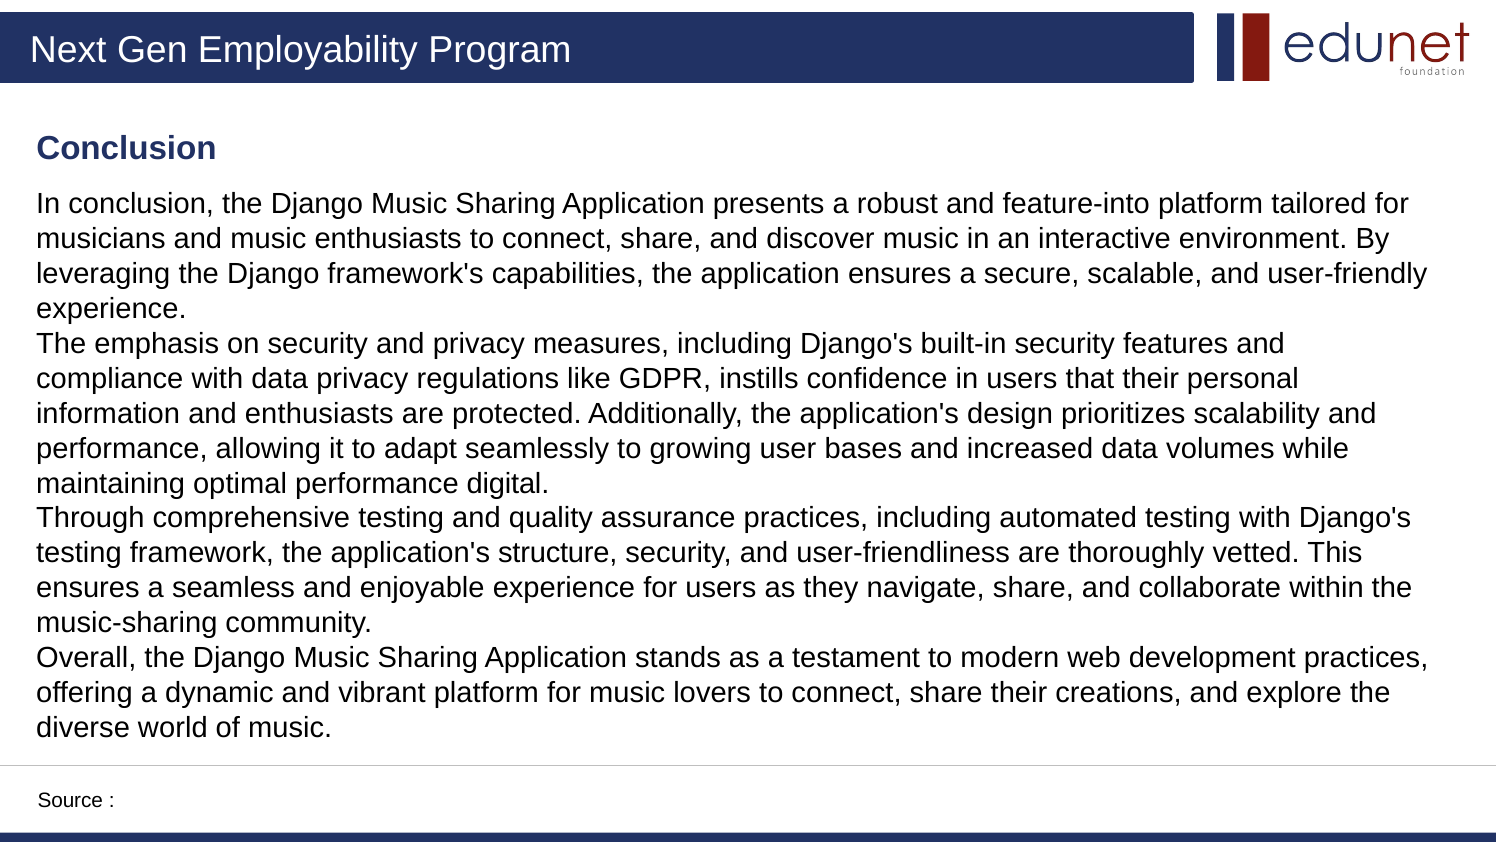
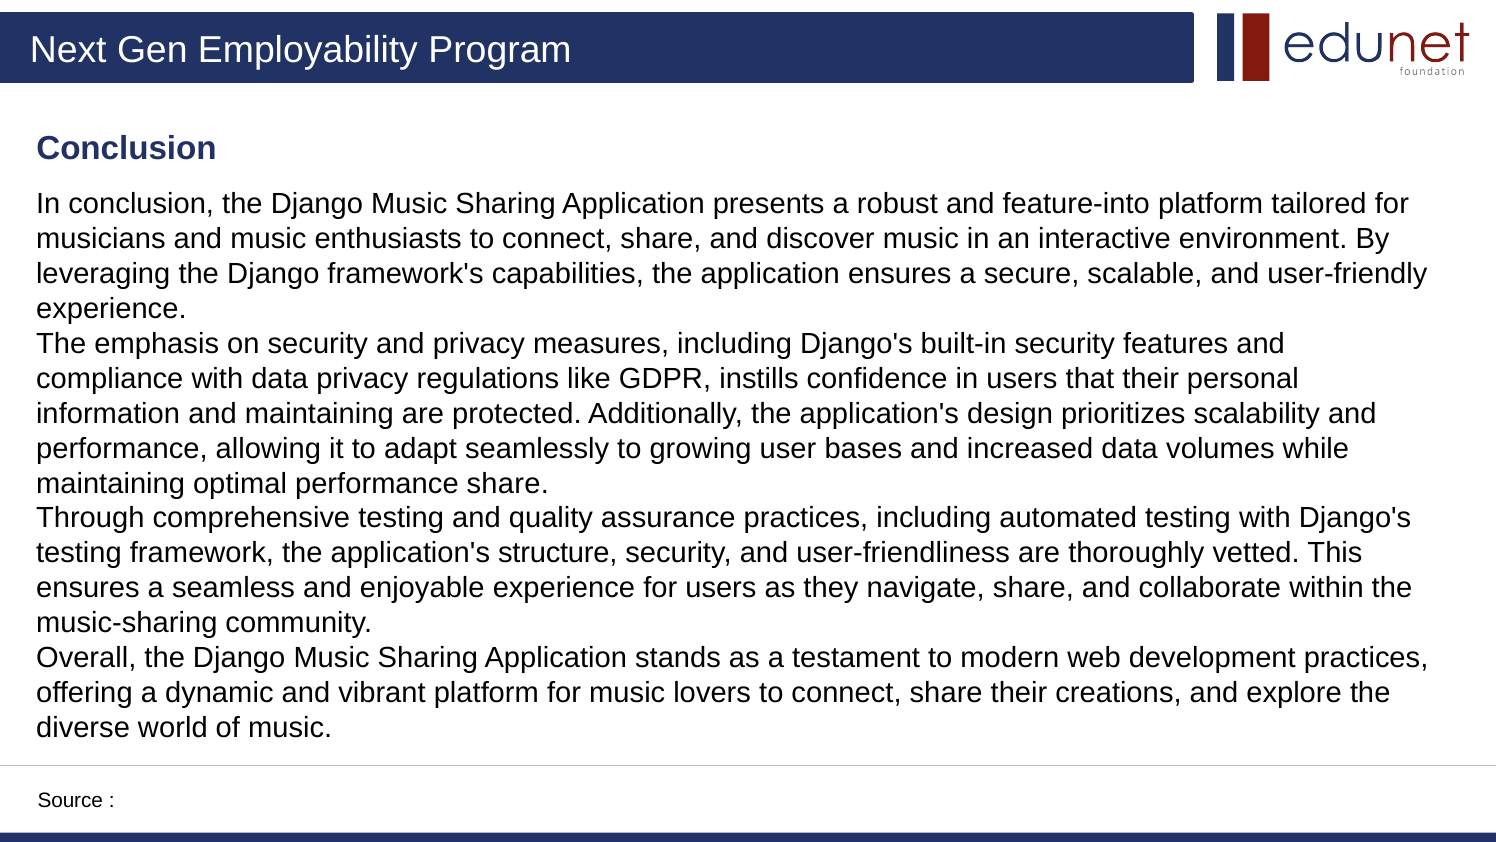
and enthusiasts: enthusiasts -> maintaining (319, 413)
performance digital: digital -> share (508, 483)
